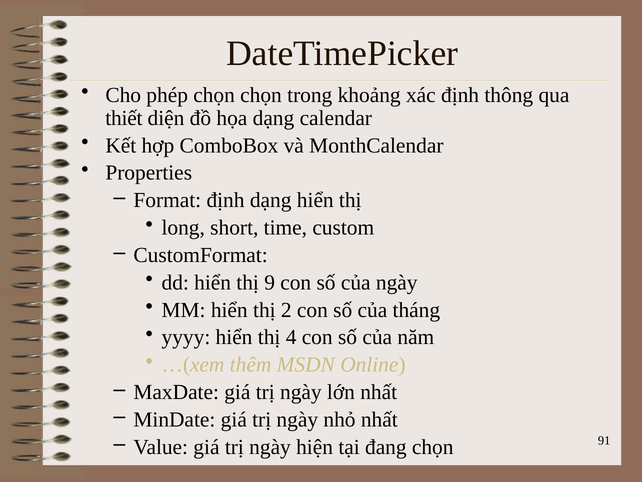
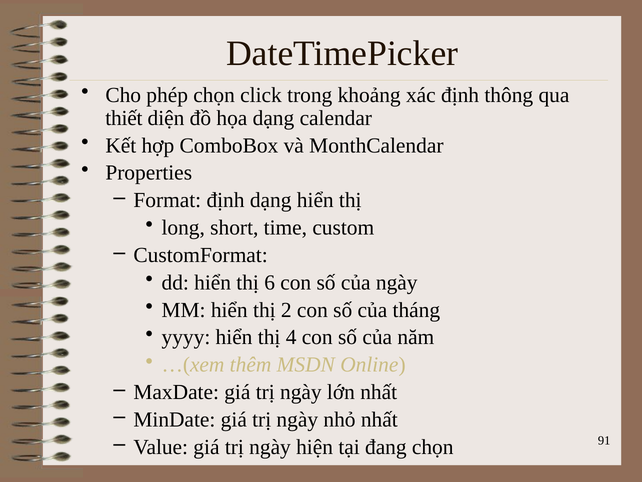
chọn chọn: chọn -> click (261, 95)
9: 9 -> 6 (270, 282)
